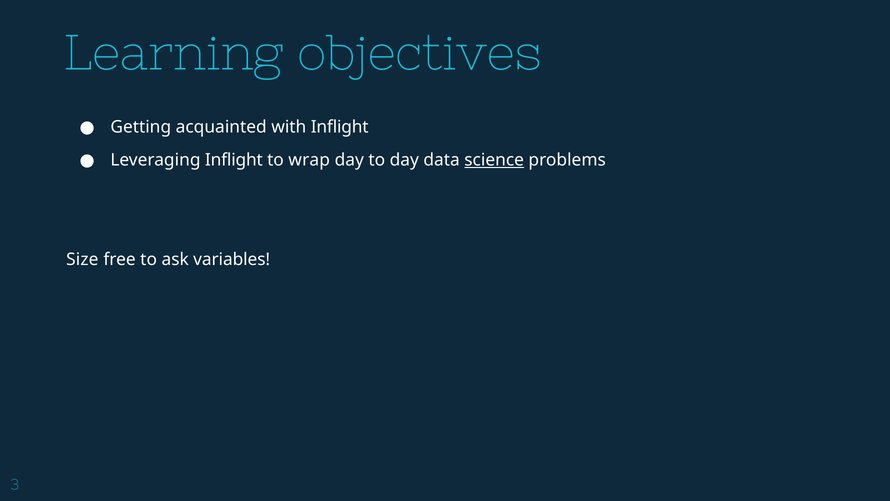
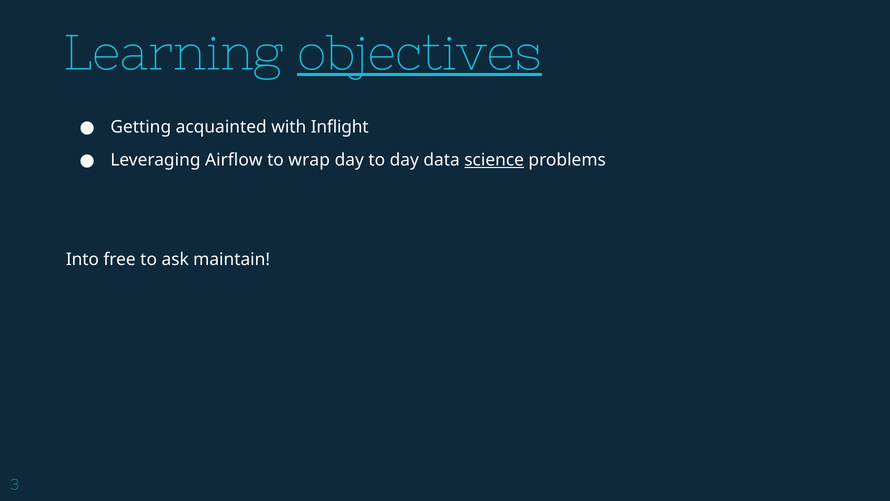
objectives underline: none -> present (420, 53)
Leveraging Inflight: Inflight -> Airflow (234, 160)
Size: Size -> Into (82, 260)
variables: variables -> maintain (232, 260)
